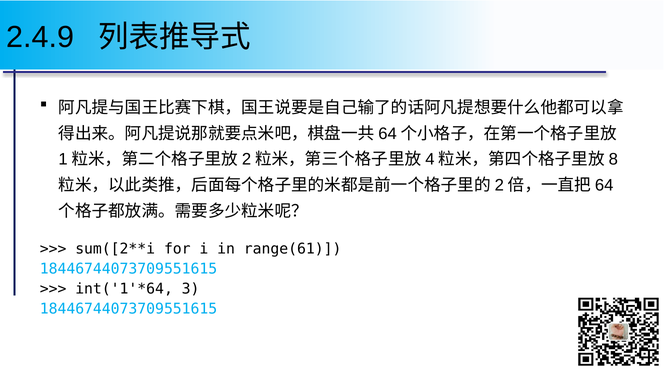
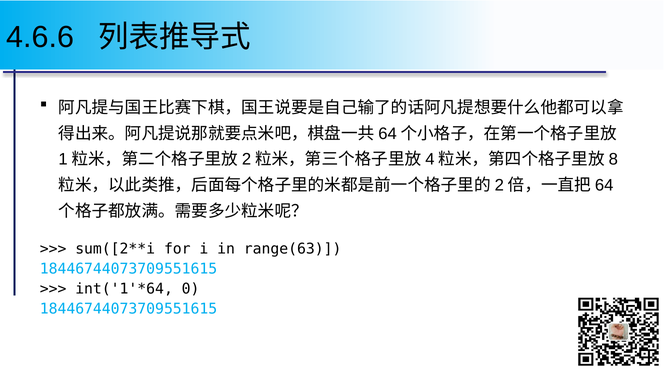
2.4.9: 2.4.9 -> 4.6.6 (40, 37)
range(61: range(61 -> range(63 (293, 249)
3: 3 -> 0 (191, 289)
